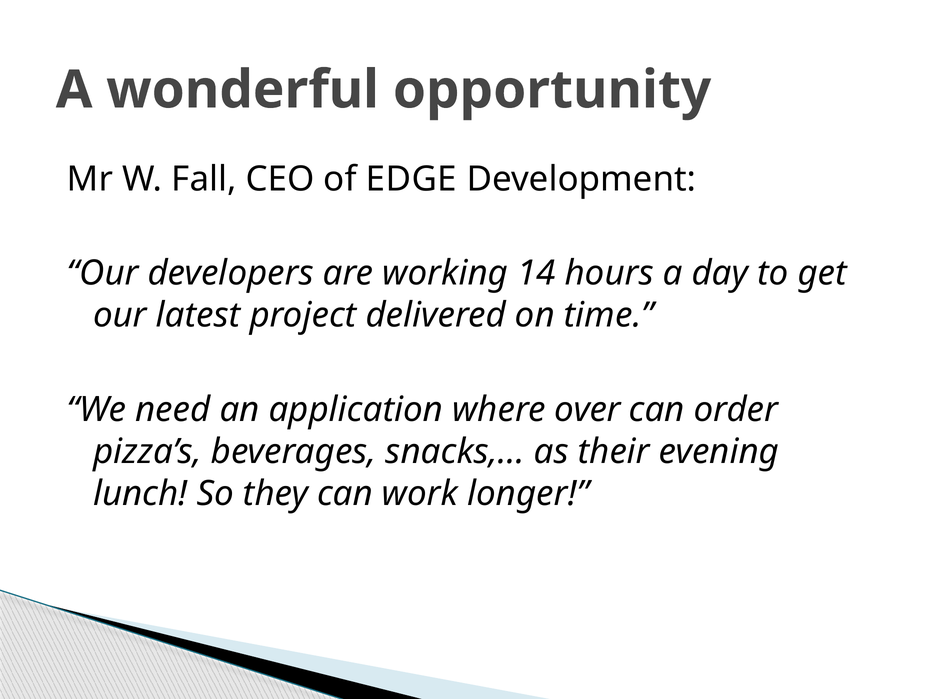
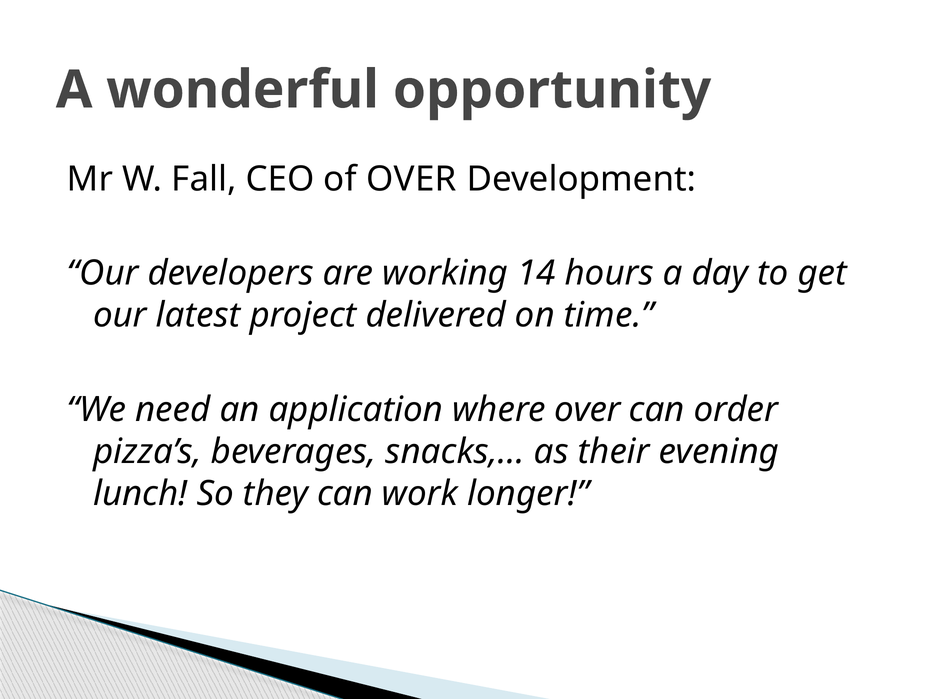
of EDGE: EDGE -> OVER (411, 179)
